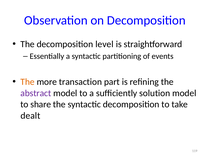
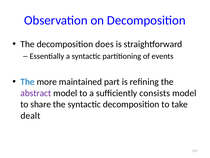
level: level -> does (104, 44)
The colour: orange -> blue (28, 82)
transaction: transaction -> maintained (80, 82)
solution: solution -> consists (155, 93)
